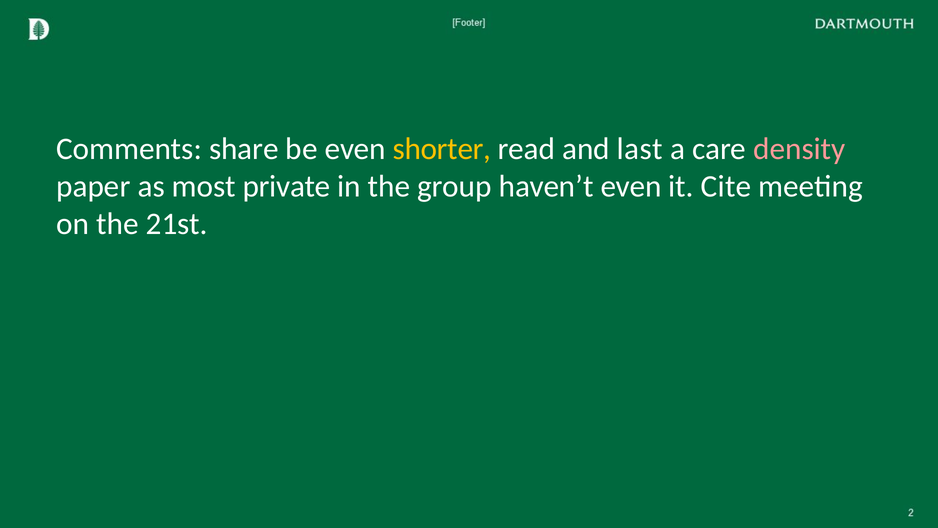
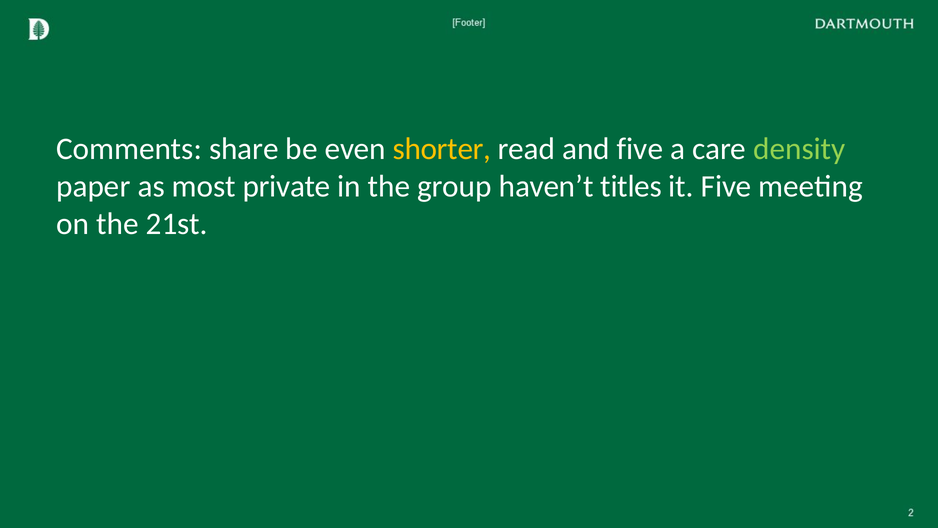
and last: last -> five (640, 149)
density colour: pink -> light green (799, 149)
haven’t even: even -> titles (631, 186)
it Cite: Cite -> Five (726, 186)
